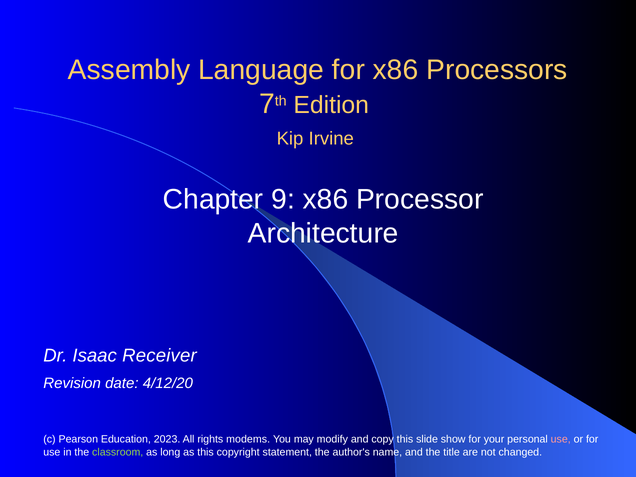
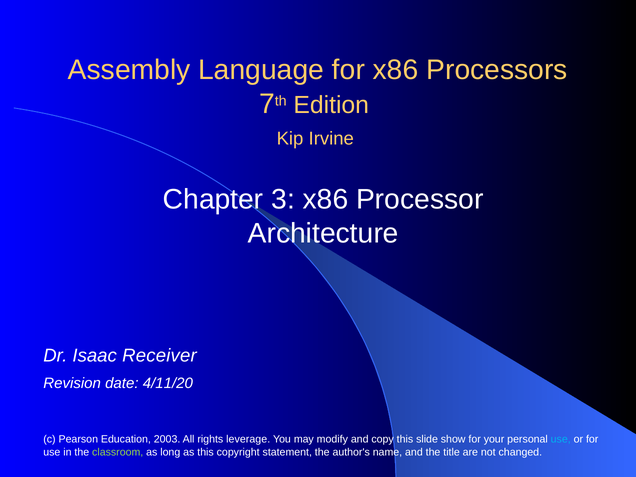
9: 9 -> 3 (283, 200)
4/12/20: 4/12/20 -> 4/11/20 (168, 383)
2023: 2023 -> 2003 (167, 440)
modems: modems -> leverage (248, 440)
use colour: pink -> light blue (561, 440)
